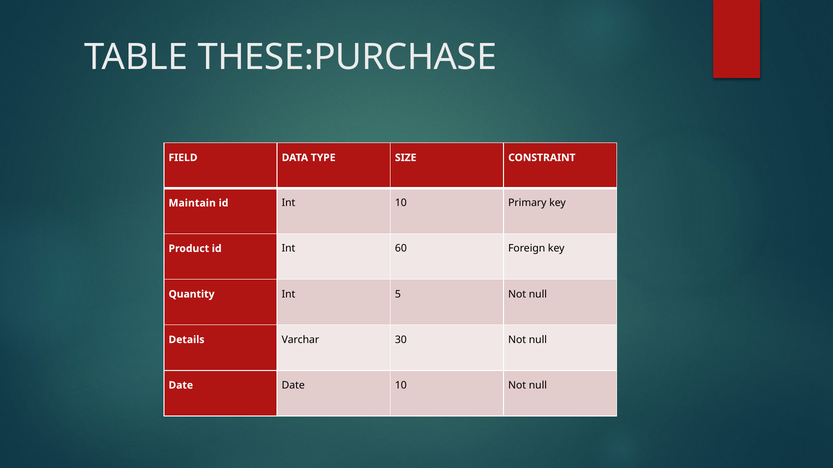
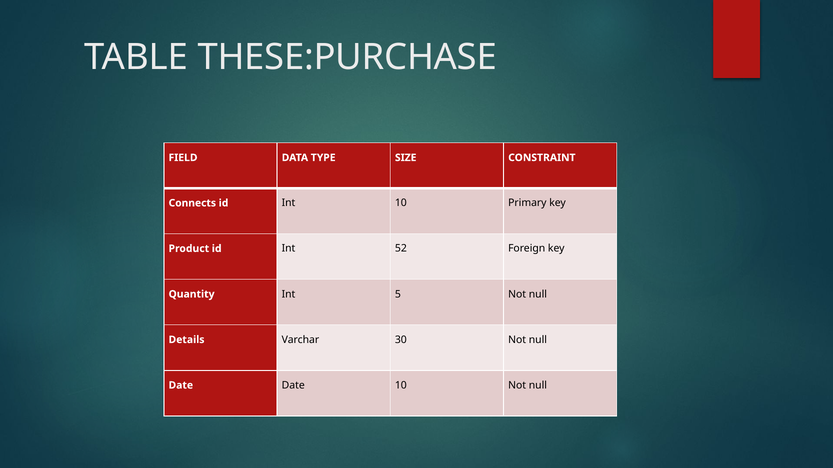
Maintain: Maintain -> Connects (192, 203)
60: 60 -> 52 (401, 249)
